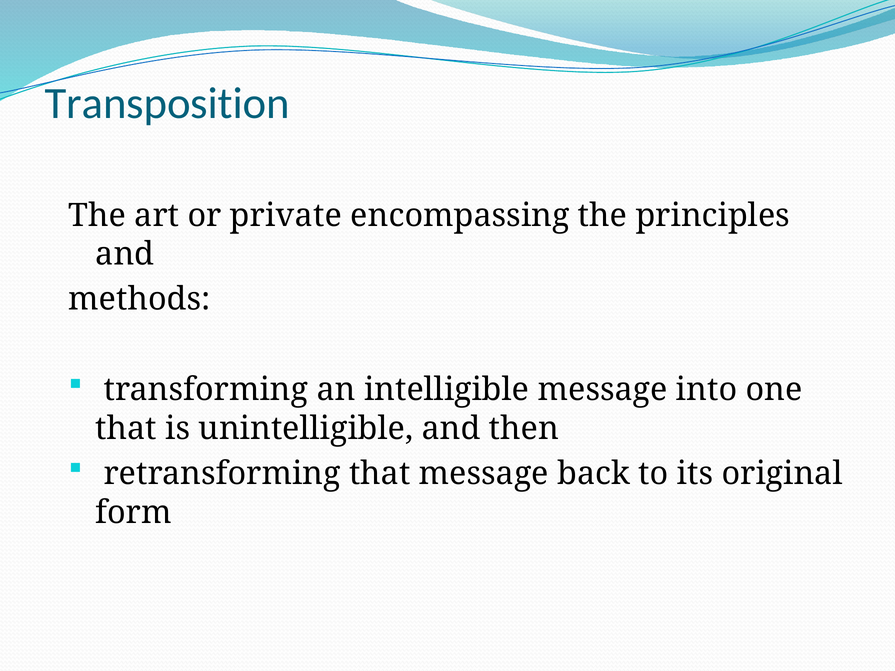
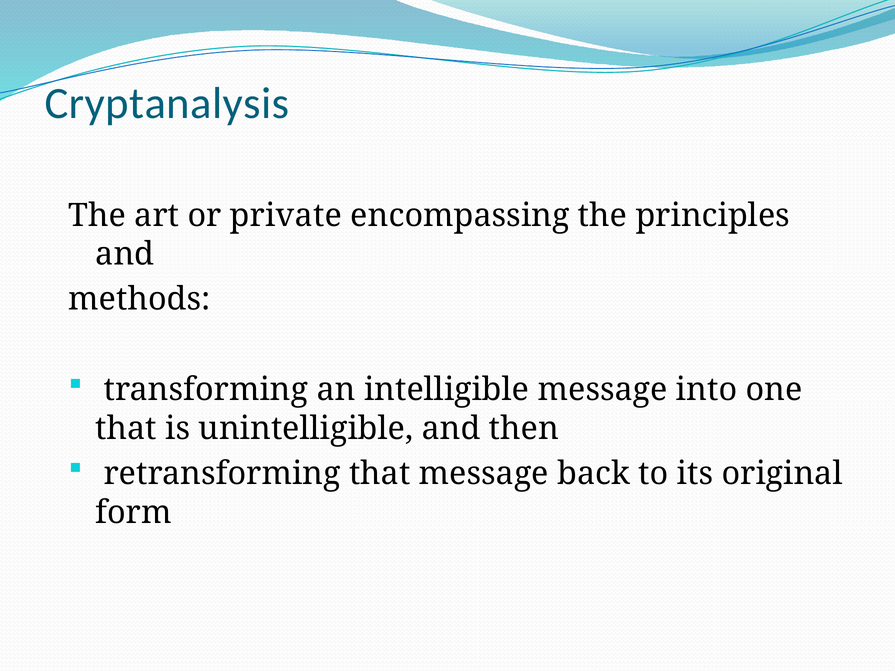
Transposition: Transposition -> Cryptanalysis (167, 103)
